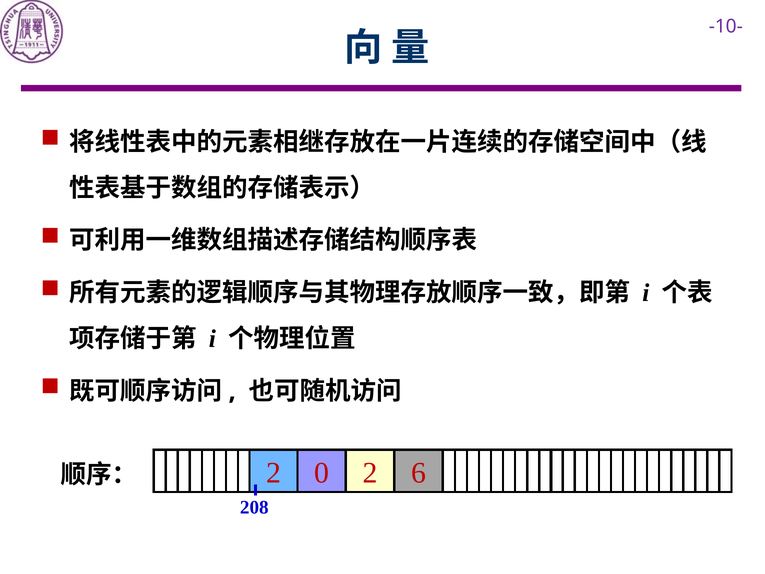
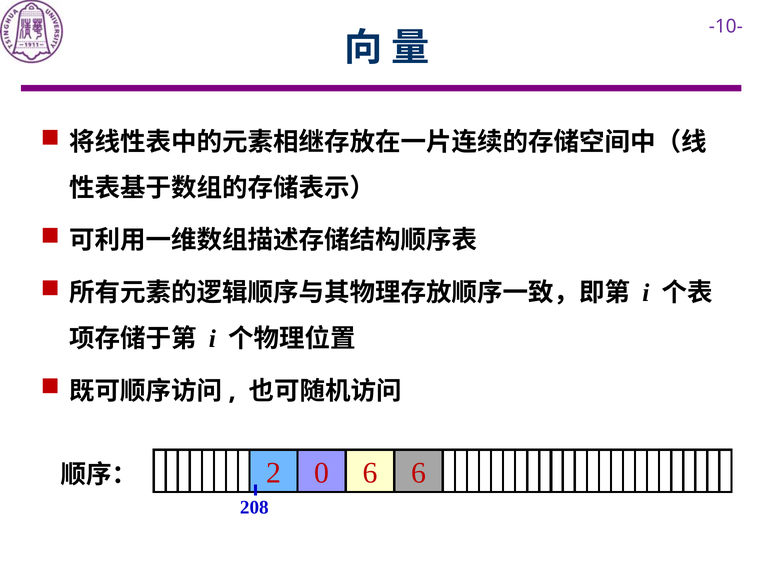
0 2: 2 -> 6 (370, 473)
